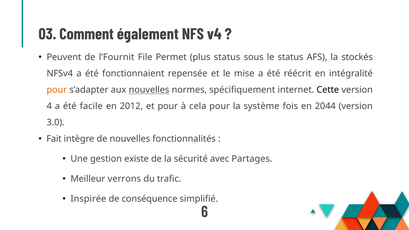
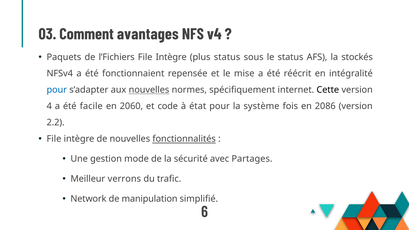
également: également -> avantages (148, 34)
Peuvent: Peuvent -> Paquets (64, 57)
l’Fournit: l’Fournit -> l’Fichiers (117, 57)
Permet: Permet -> Intègre (171, 57)
pour colour: orange -> blue (57, 90)
2012: 2012 -> 2060 (131, 106)
et pour: pour -> code (168, 106)
cela: cela -> état (198, 106)
2044: 2044 -> 2086 (325, 106)
3.0: 3.0 -> 2.2 (56, 123)
Fait: Fait -> File (54, 139)
fonctionnalités underline: none -> present (184, 139)
existe: existe -> mode (137, 159)
Inspirée: Inspirée -> Network (88, 199)
conséquence: conséquence -> manipulation (150, 199)
